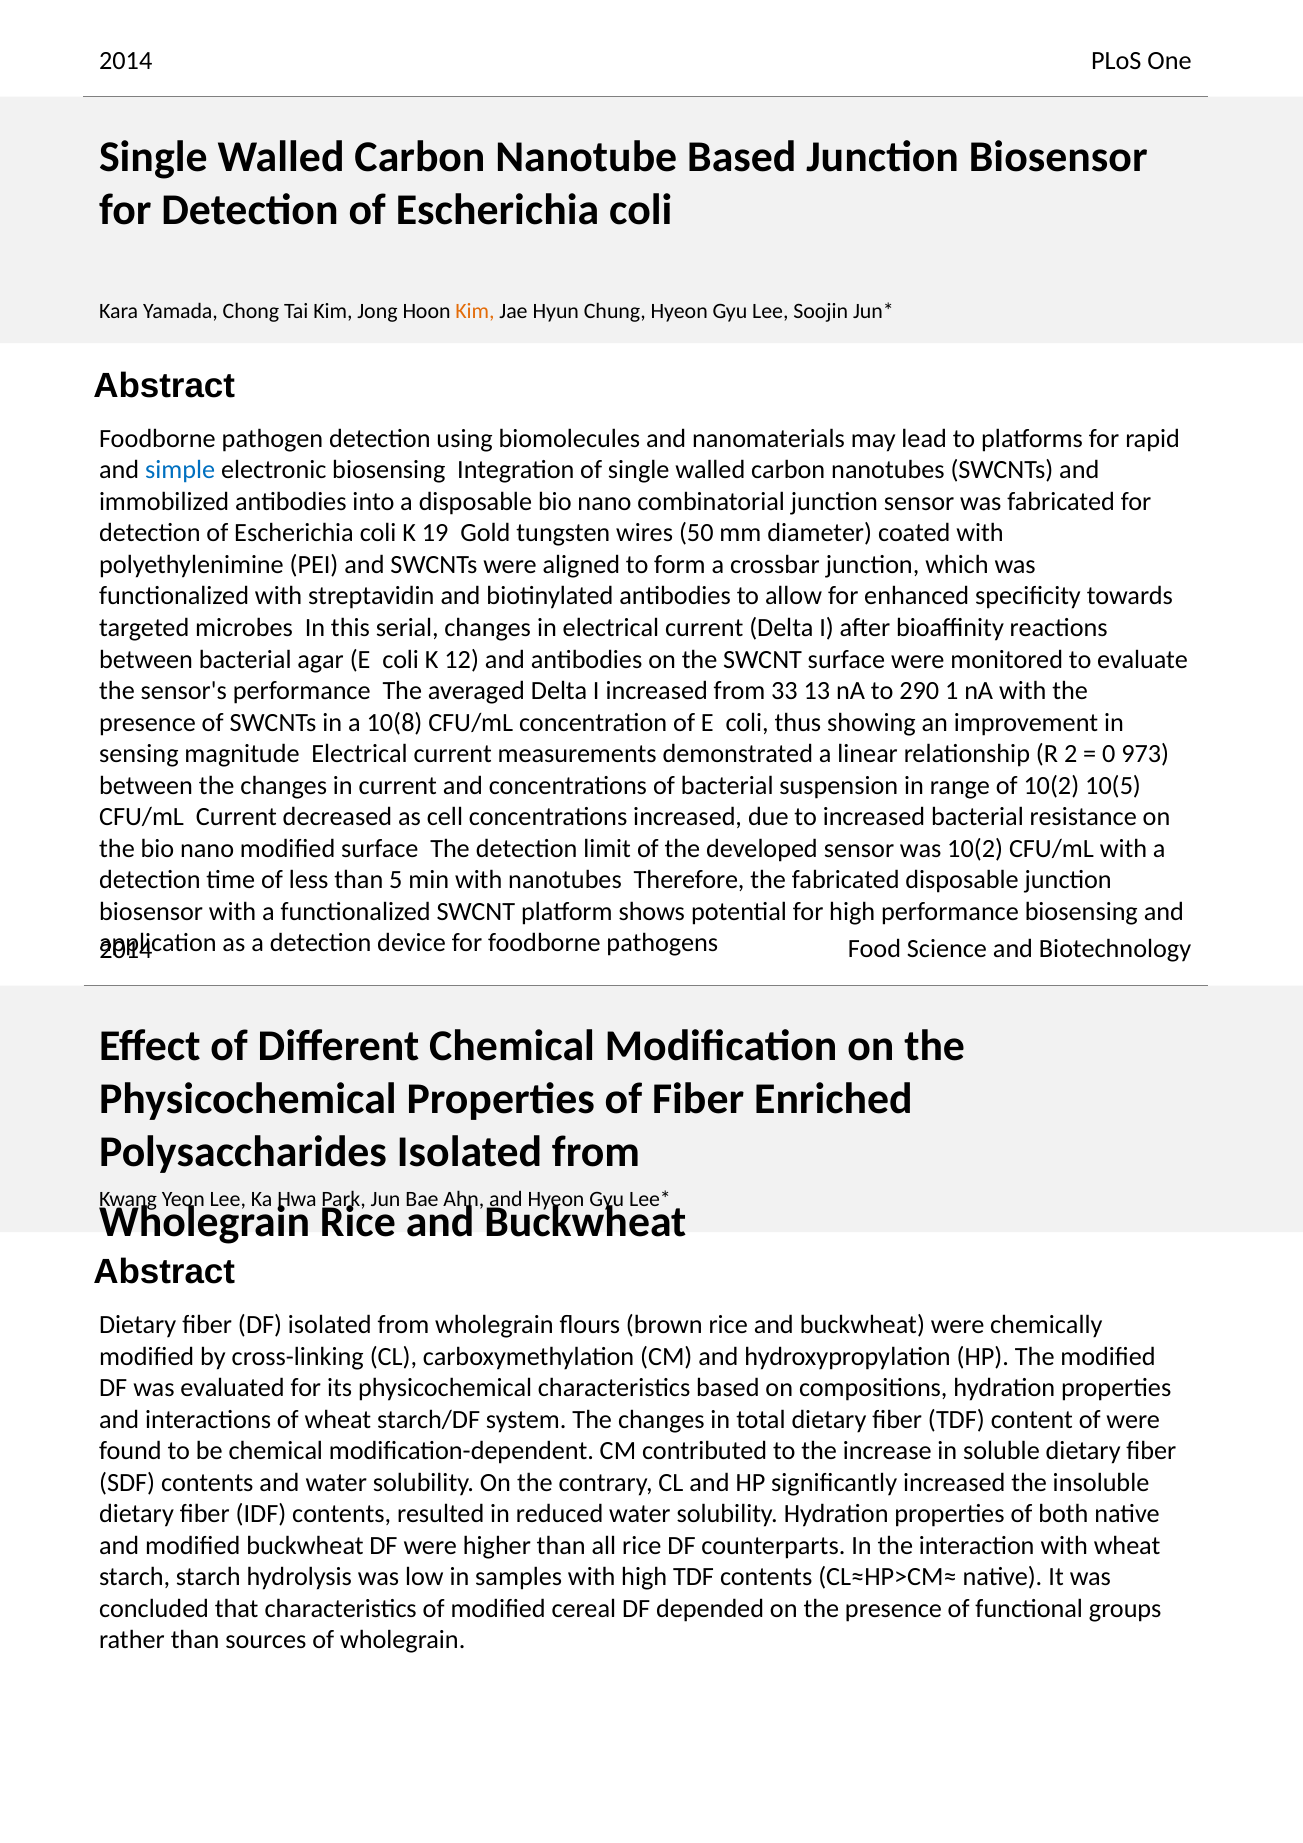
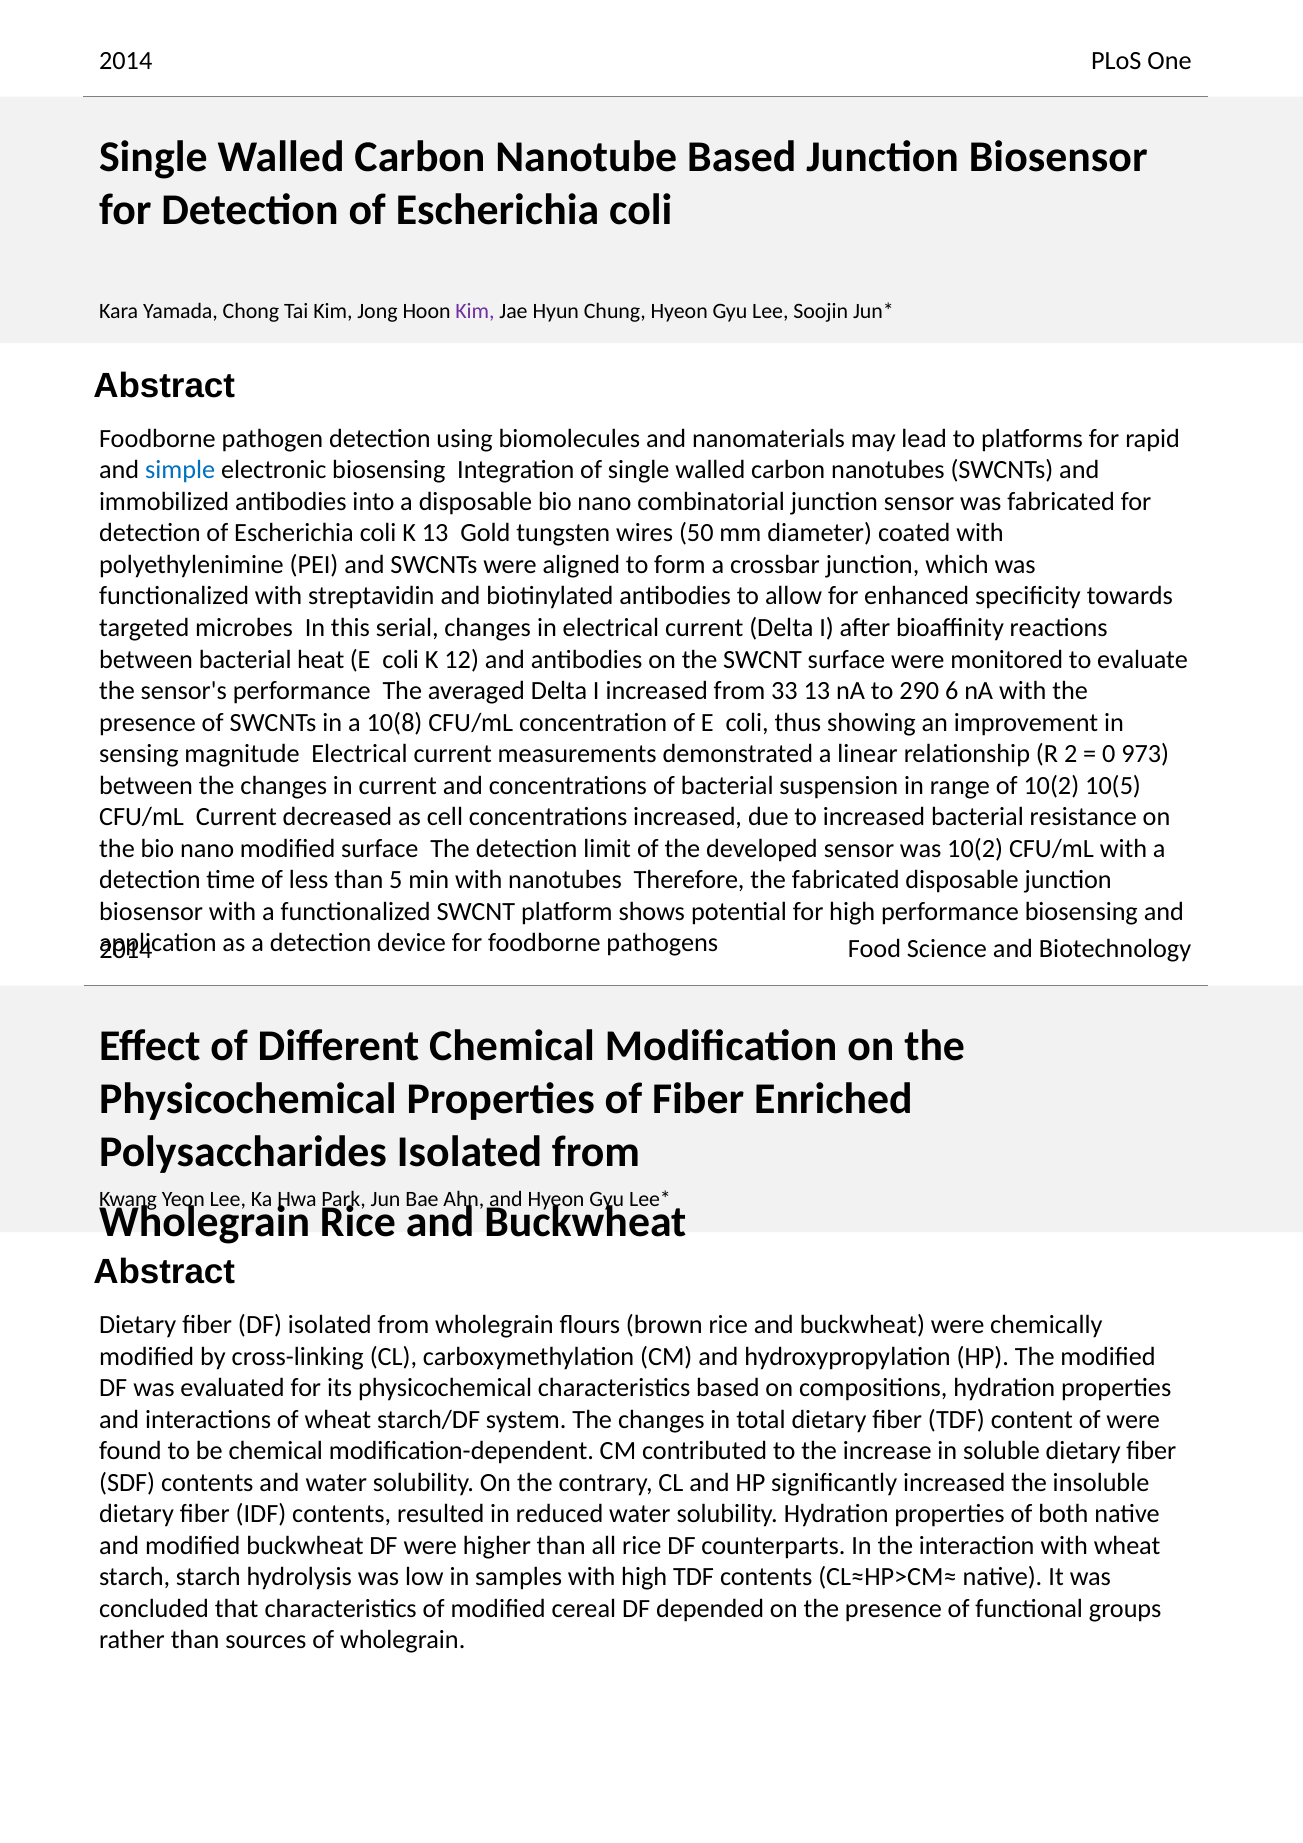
Kim colour: orange -> purple (475, 311)
K 19: 19 -> 13 (435, 533)
agar: agar -> heat (321, 659)
1: 1 -> 6 (952, 691)
